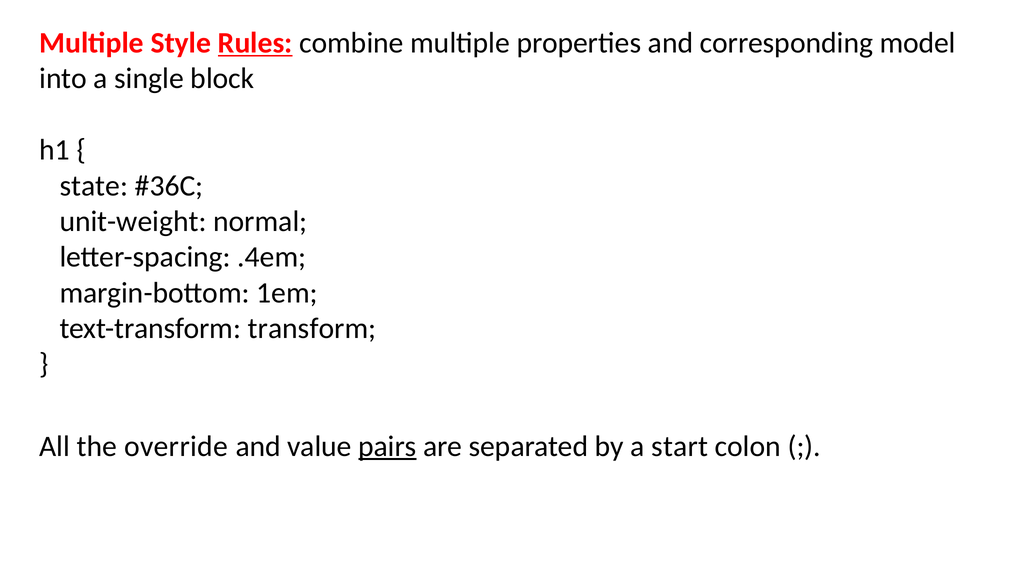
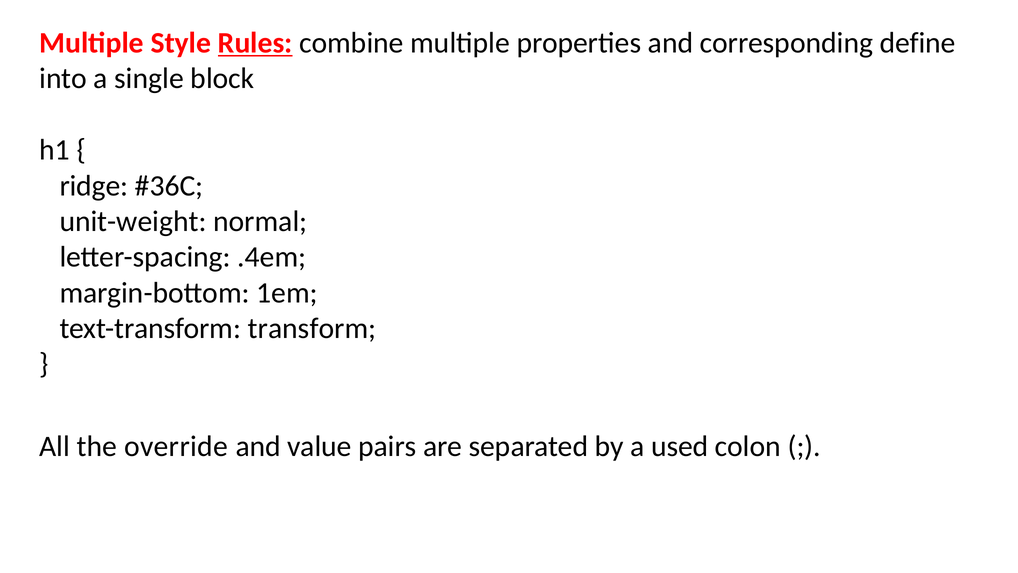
model: model -> define (918, 43)
state: state -> ridge (94, 186)
pairs underline: present -> none (387, 446)
start: start -> used (680, 446)
